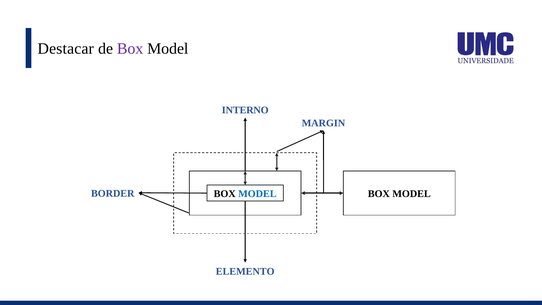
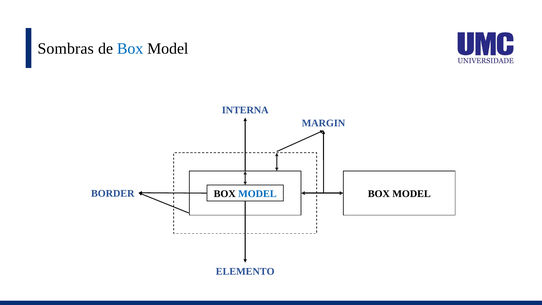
Destacar: Destacar -> Sombras (66, 48)
Box colour: purple -> blue (130, 48)
INTERNO: INTERNO -> INTERNA (245, 110)
